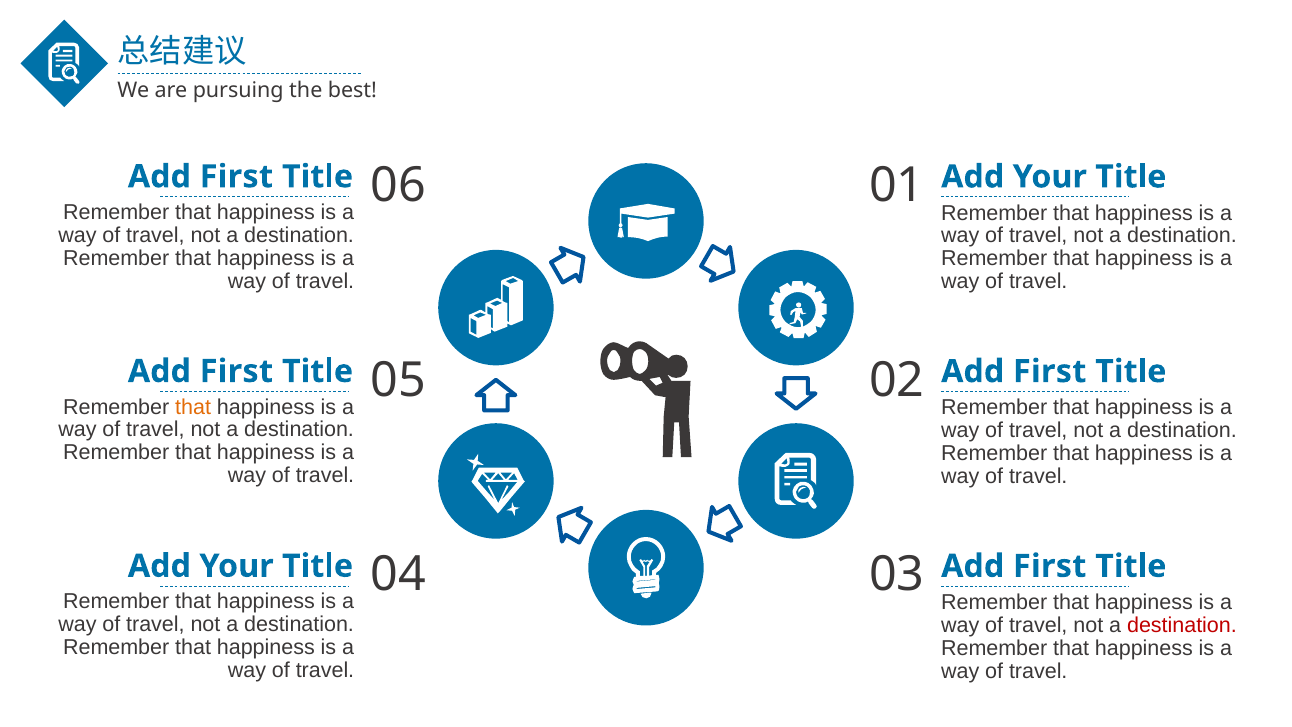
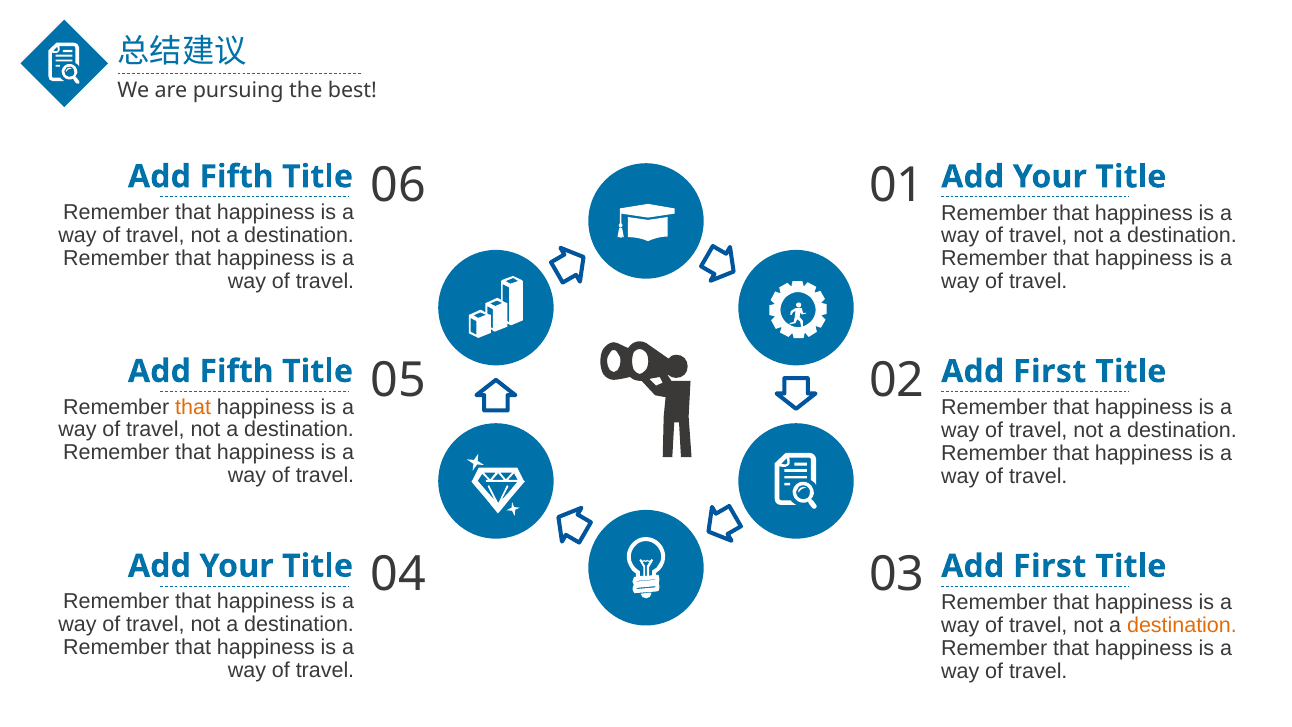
First: First -> Fifth (237, 177)
First: First -> Fifth (237, 371)
destination colour: red -> orange (1182, 625)
